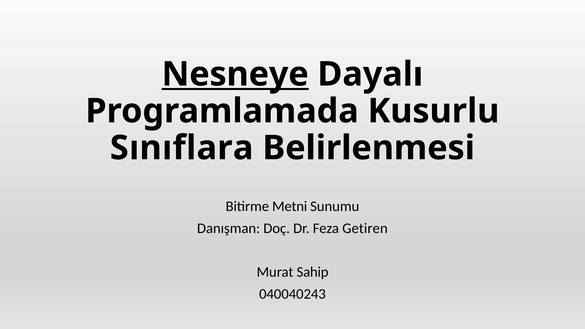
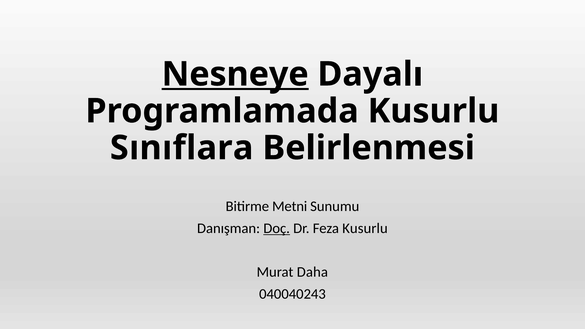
Doç underline: none -> present (277, 228)
Feza Getiren: Getiren -> Kusurlu (365, 228)
Sahip: Sahip -> Daha (312, 272)
